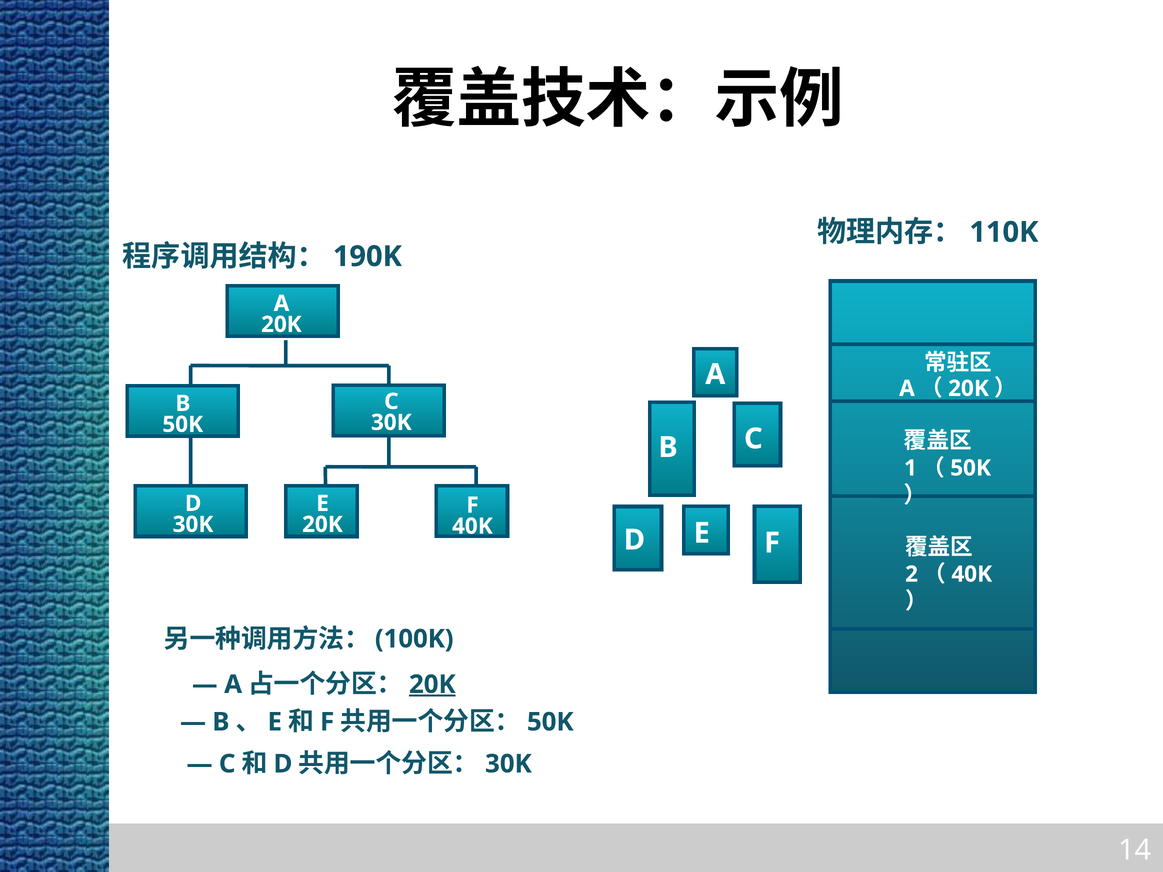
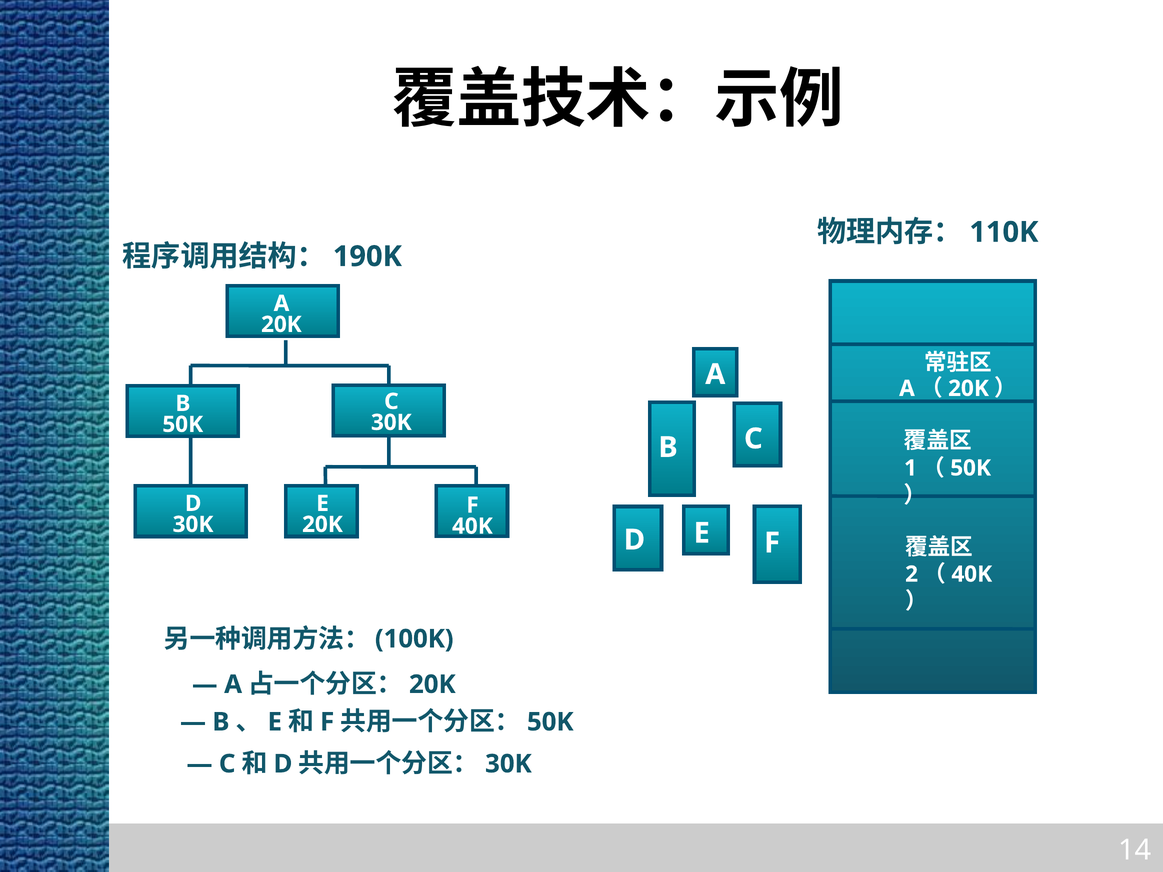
20K underline: present -> none (432, 685)
